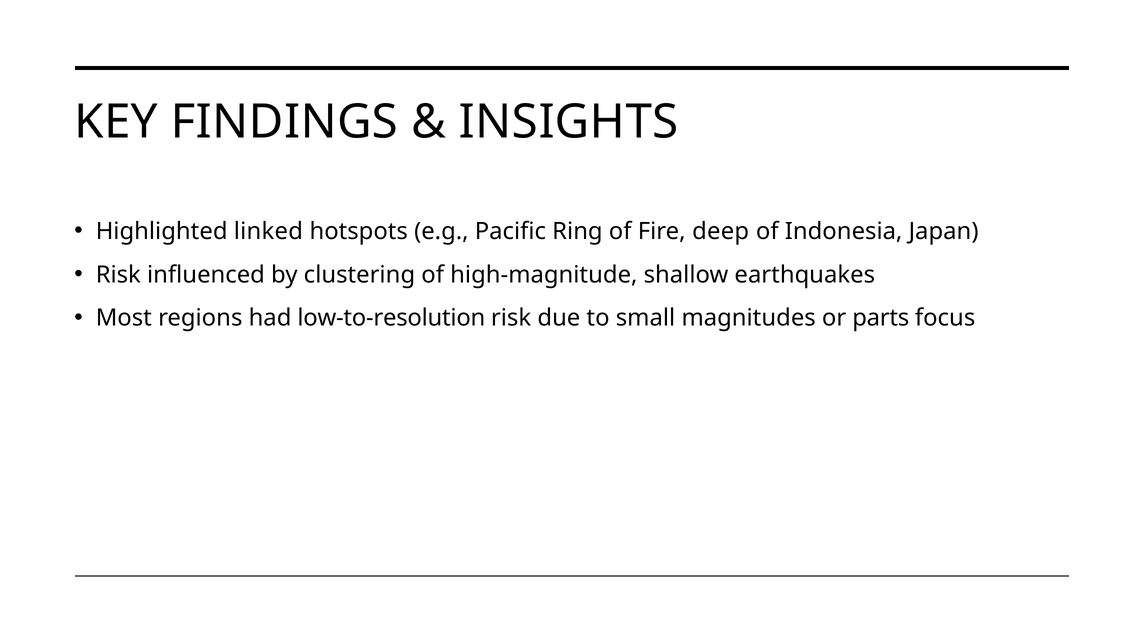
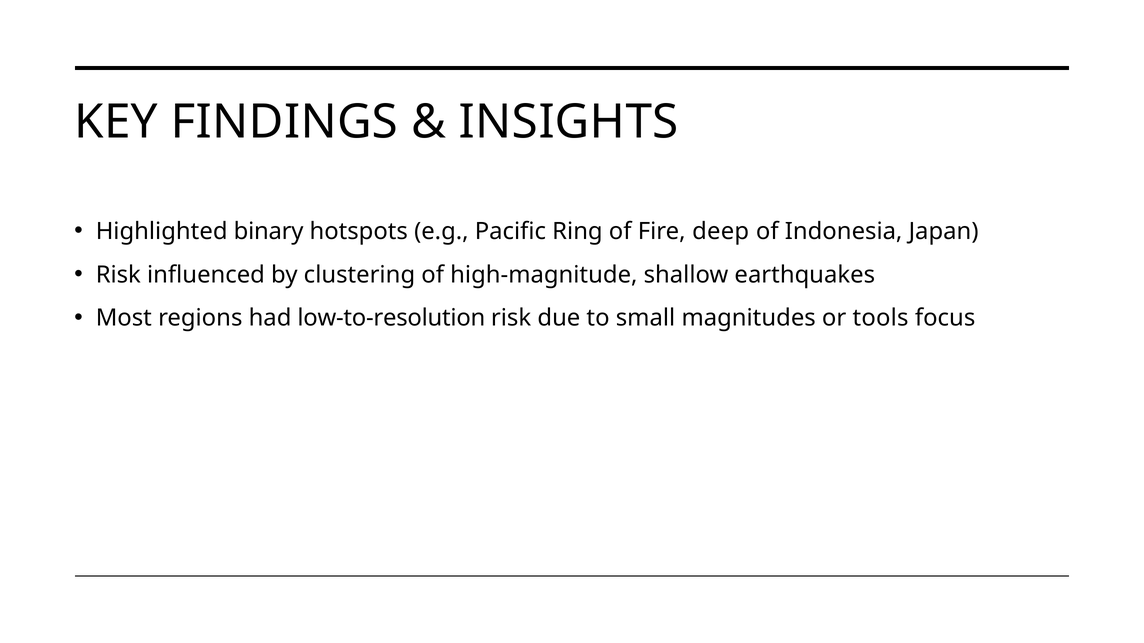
linked: linked -> binary (269, 232)
parts: parts -> tools (881, 318)
